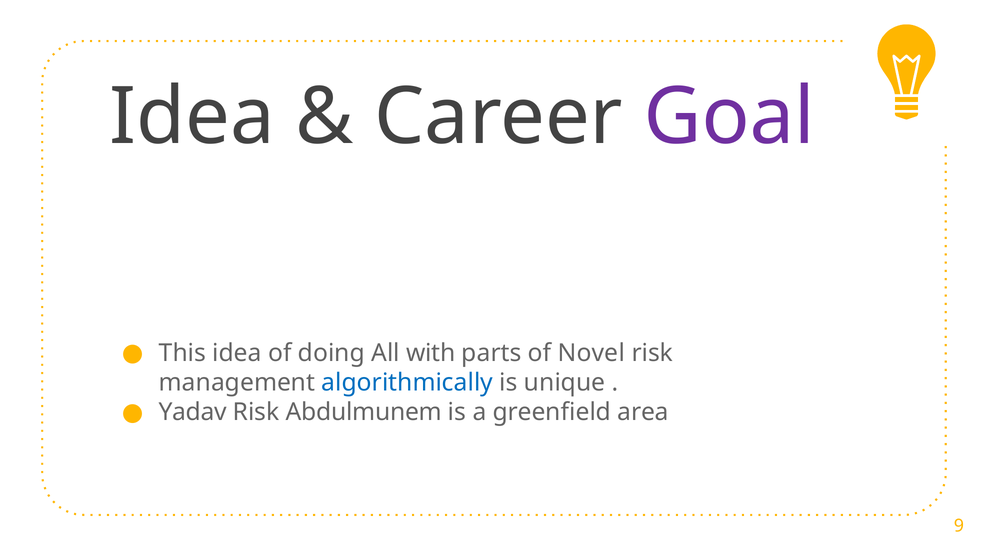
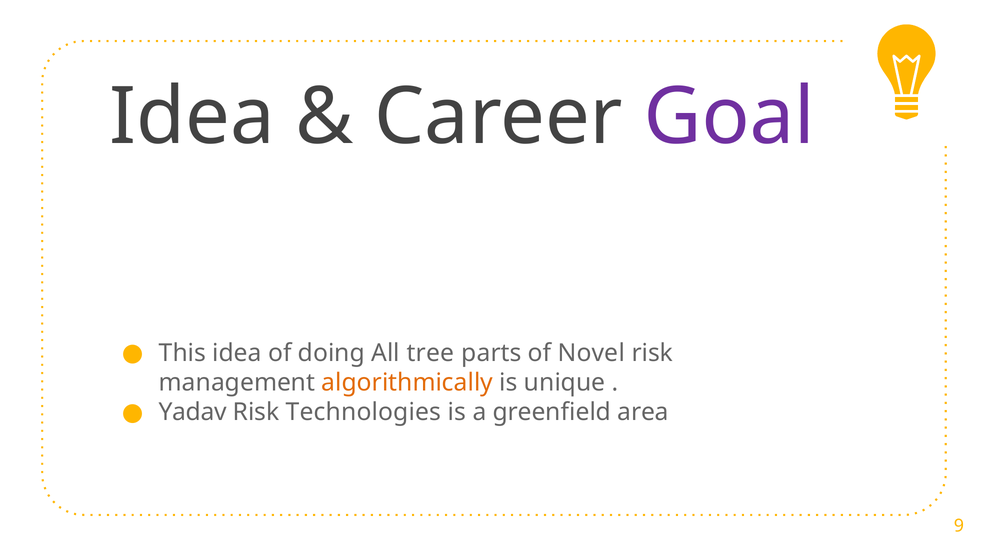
with: with -> tree (430, 353)
algorithmically colour: blue -> orange (407, 382)
Abdulmunem: Abdulmunem -> Technologies (364, 412)
